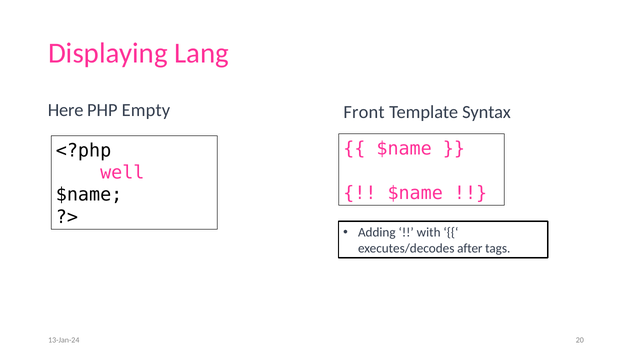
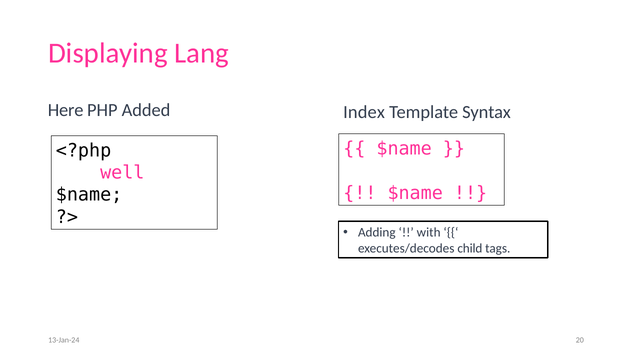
Empty: Empty -> Added (146, 110)
Front: Front -> Index (364, 112)
after: after -> child (470, 248)
